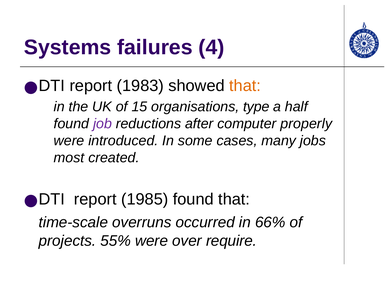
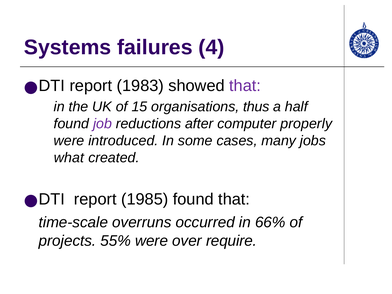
that colour: orange -> purple (245, 86)
type: type -> thus (256, 107)
most: most -> what (69, 158)
